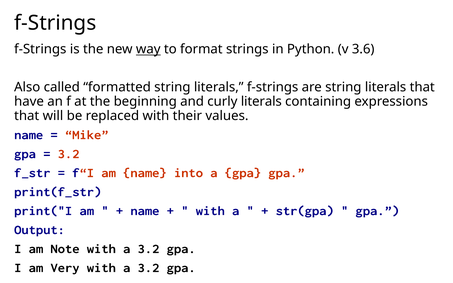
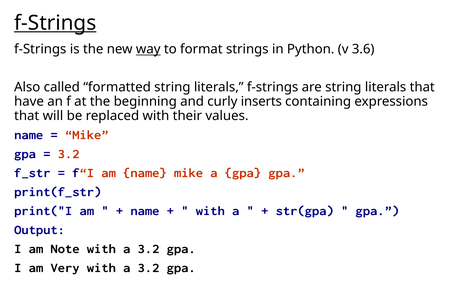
f-Strings underline: none -> present (55, 23)
curly literals: literals -> inserts (261, 102)
name into: into -> mike (189, 173)
